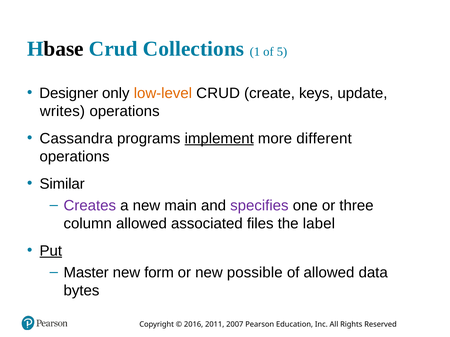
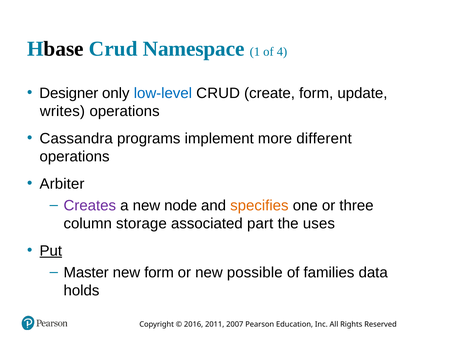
Collections: Collections -> Namespace (194, 49)
5: 5 -> 4 (282, 52)
low-level colour: orange -> blue (163, 93)
create keys: keys -> form (316, 93)
implement underline: present -> none (219, 139)
Similar: Similar -> Arbiter (62, 184)
main: main -> node (181, 206)
specifies colour: purple -> orange (259, 206)
column allowed: allowed -> storage (141, 224)
files: files -> part (260, 224)
label: label -> uses (319, 224)
of allowed: allowed -> families (329, 273)
bytes: bytes -> holds (81, 291)
